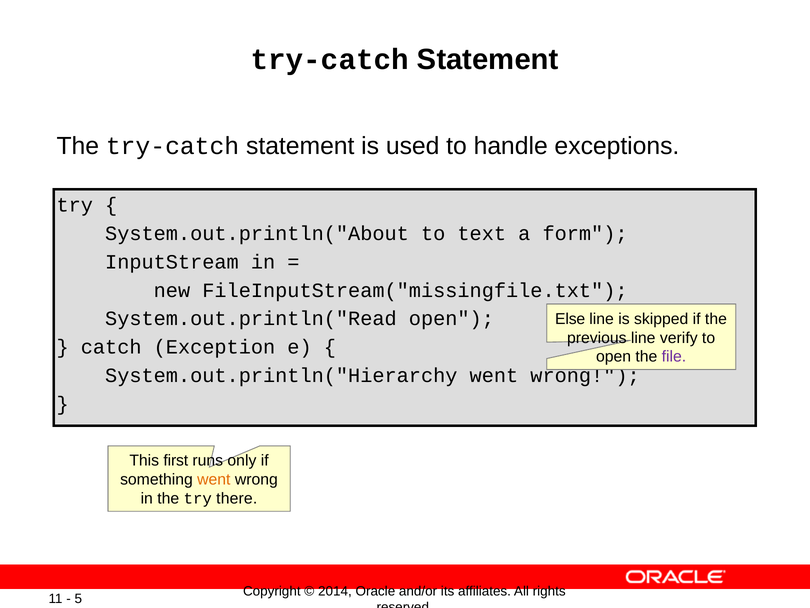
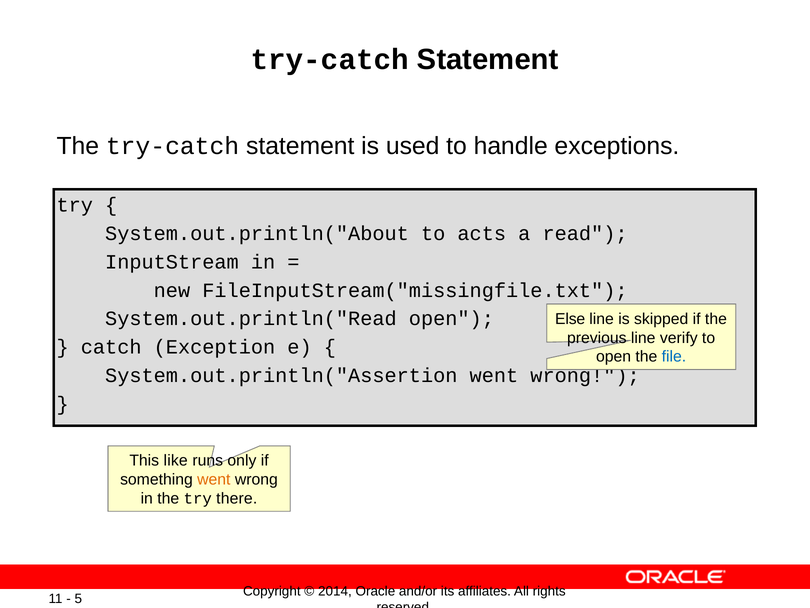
text: text -> acts (482, 233)
form: form -> read (585, 233)
file colour: purple -> blue (674, 356)
System.out.println("Hierarchy: System.out.println("Hierarchy -> System.out.println("Assertion (281, 375)
first: first -> like (176, 460)
